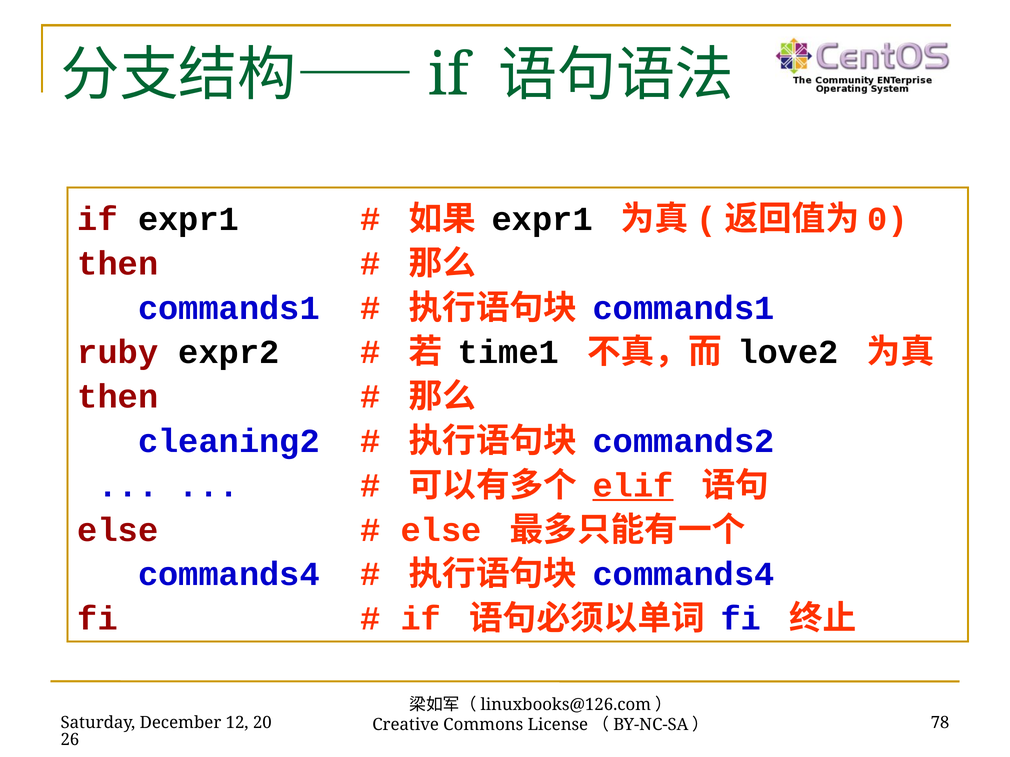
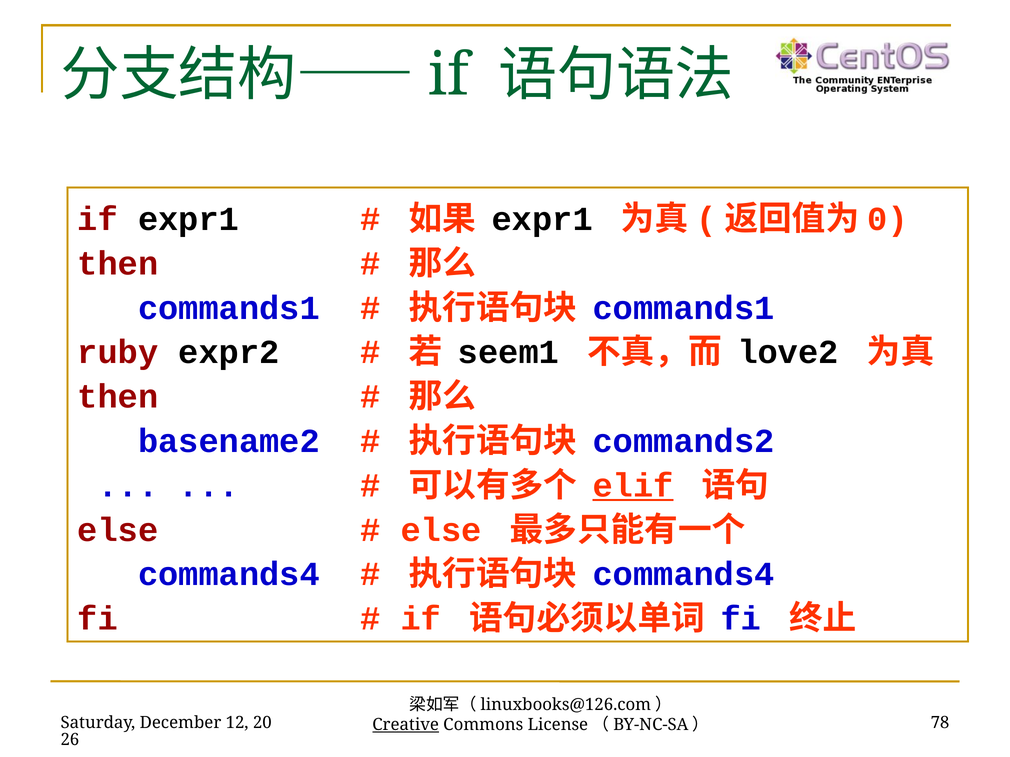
time1: time1 -> seem1 (509, 353)
cleaning2: cleaning2 -> basename2 (229, 441)
Creative underline: none -> present (406, 725)
